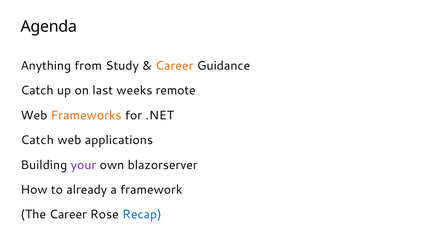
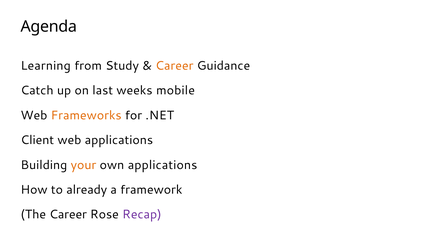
Anything: Anything -> Learning (46, 66)
remote: remote -> mobile (176, 91)
Catch: Catch -> Client (37, 140)
your colour: purple -> orange (83, 165)
own blazorserver: blazorserver -> applications (163, 165)
Recap colour: blue -> purple (142, 215)
